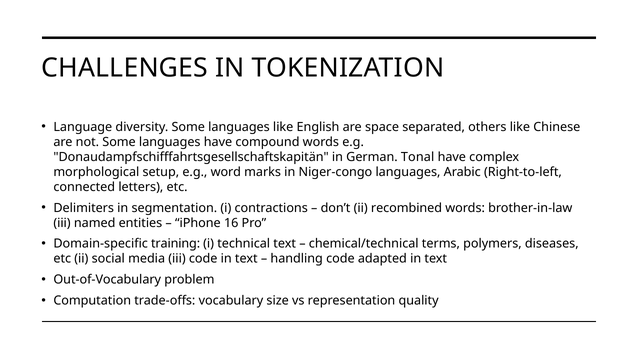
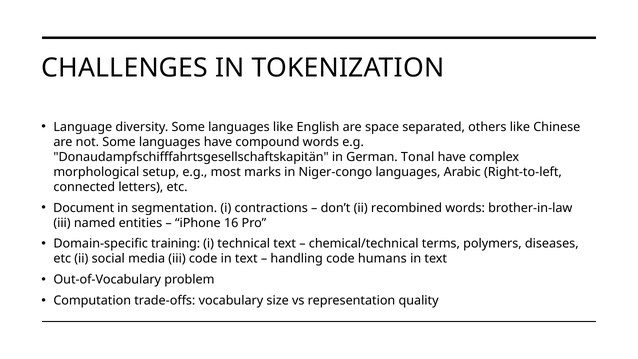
word: word -> most (226, 172)
Delimiters: Delimiters -> Document (84, 208)
adapted: adapted -> humans (382, 259)
